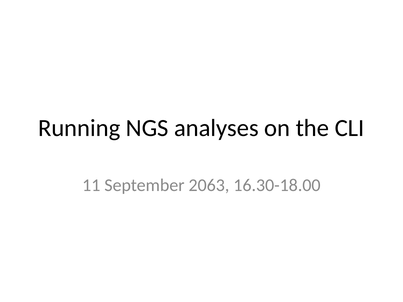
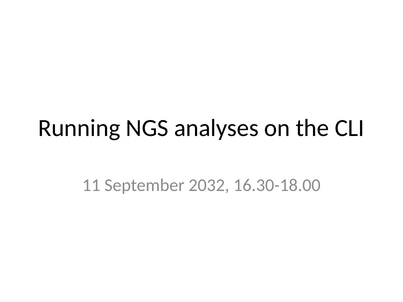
2063: 2063 -> 2032 (209, 185)
